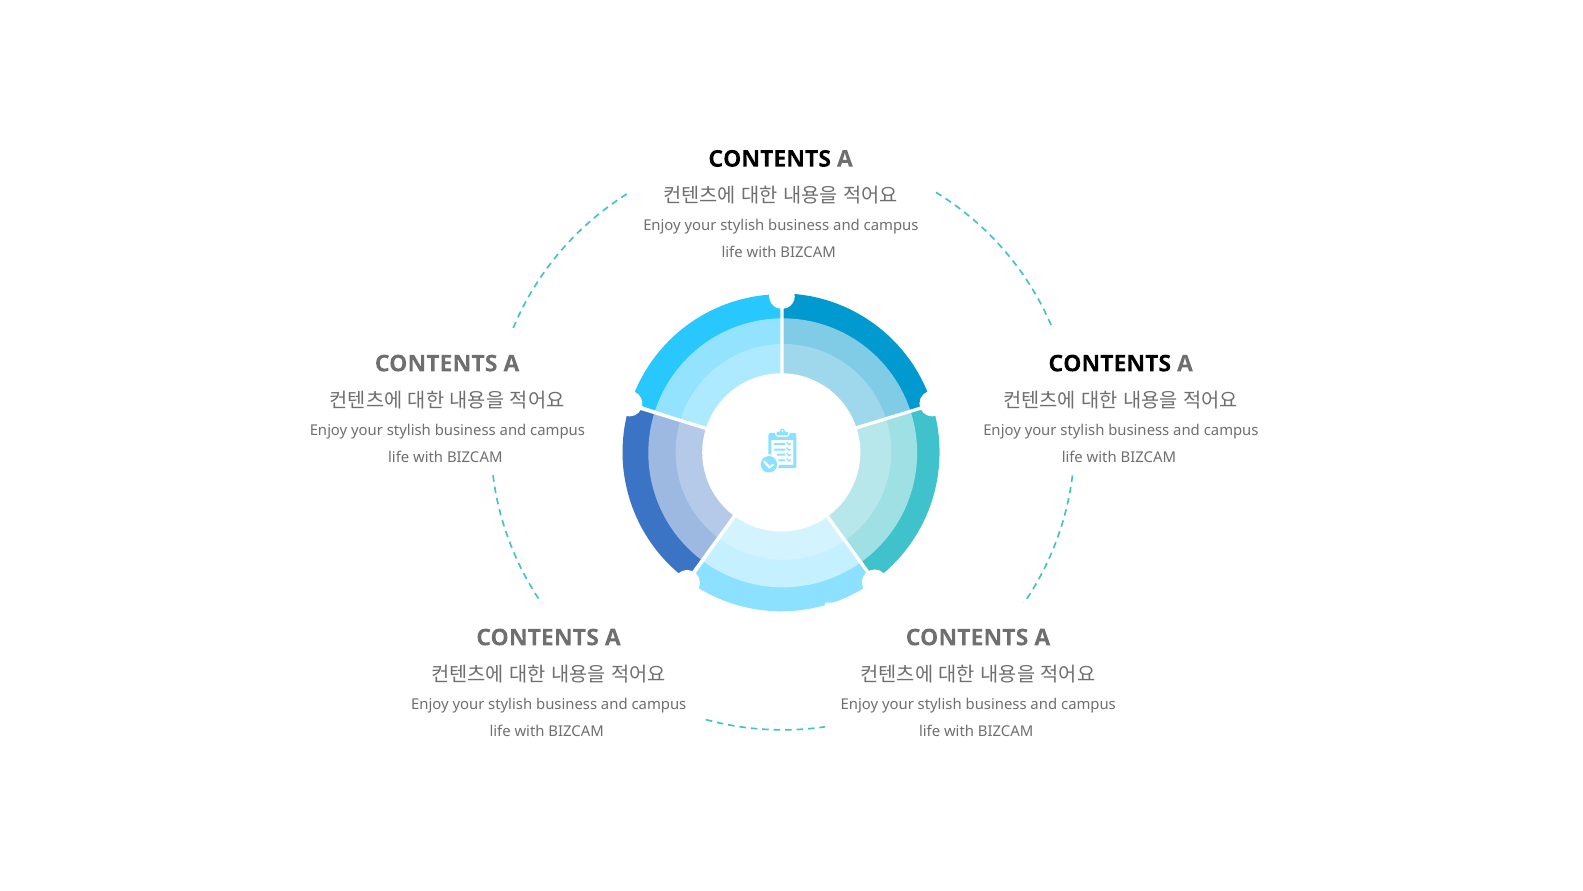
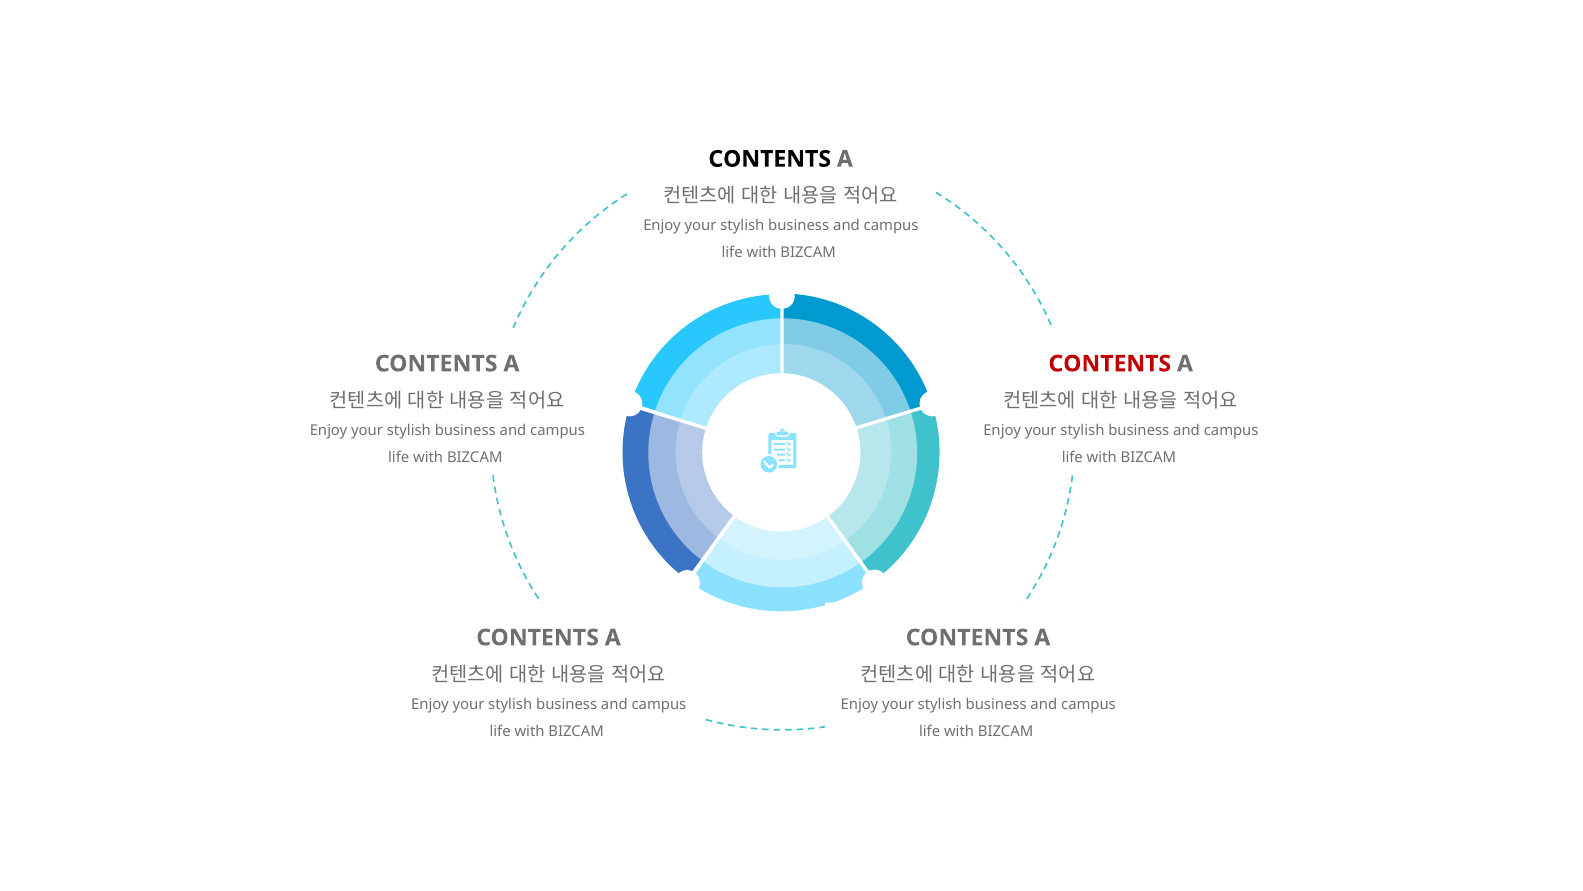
CONTENTS colour: black -> red (1110, 364)
